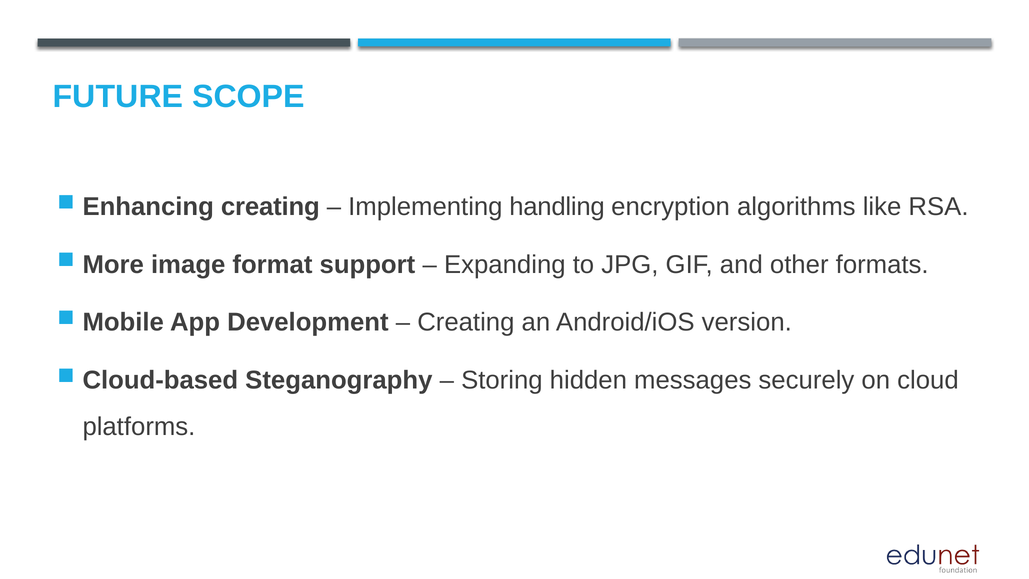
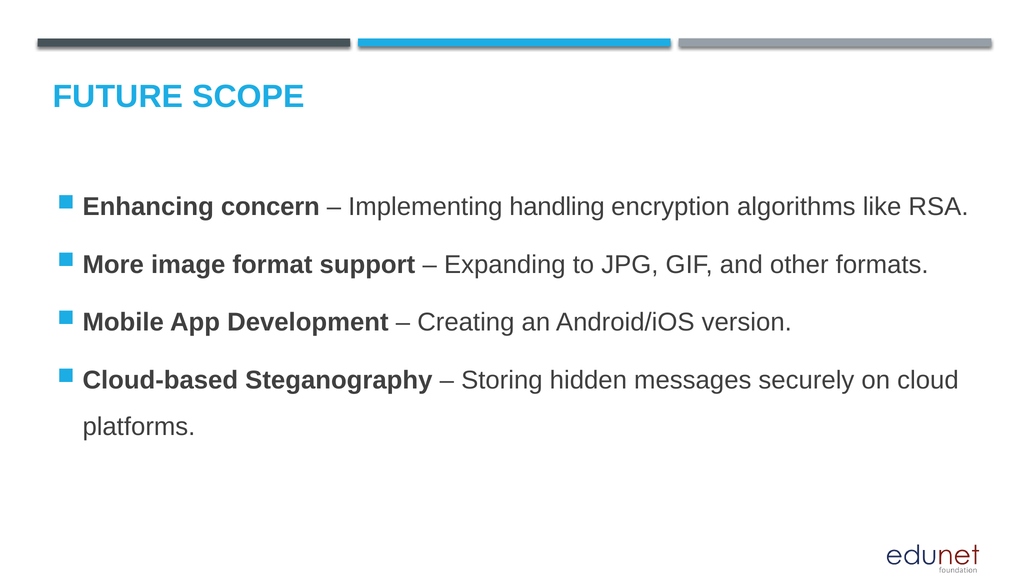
Enhancing creating: creating -> concern (270, 207)
